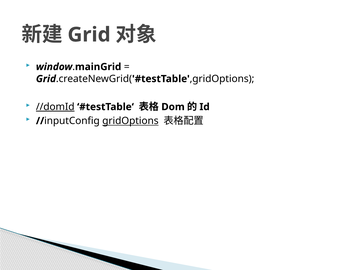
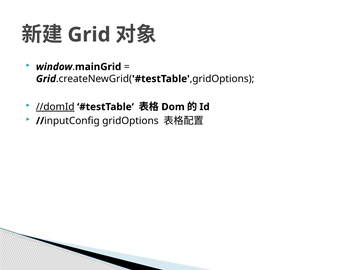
gridOptions underline: present -> none (130, 121)
